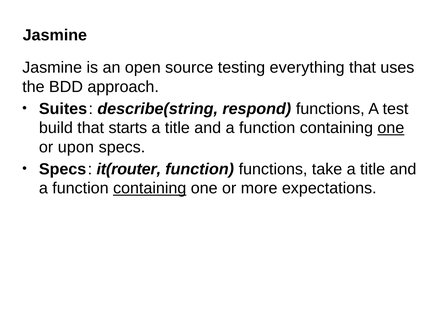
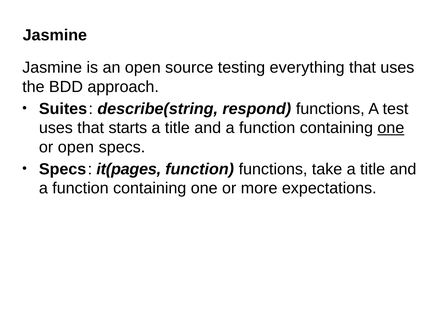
build: build -> uses (56, 128)
or upon: upon -> open (76, 147)
it(router: it(router -> it(pages (129, 169)
containing underline: present -> none (150, 188)
